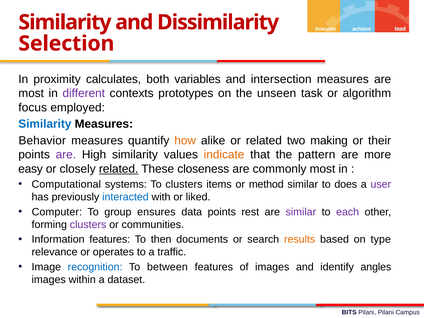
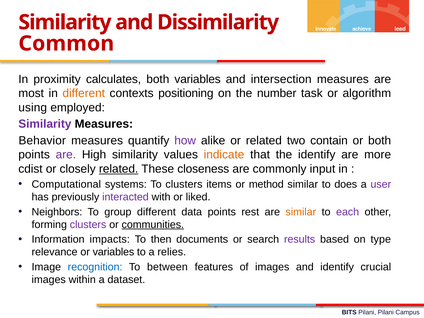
Selection: Selection -> Common (66, 44)
different colour: purple -> orange (84, 93)
prototypes: prototypes -> positioning (186, 93)
unseen: unseen -> number (277, 93)
focus: focus -> using (33, 108)
Similarity colour: blue -> purple (45, 124)
how colour: orange -> purple (185, 141)
making: making -> contain (329, 141)
or their: their -> both (380, 141)
the pattern: pattern -> identify (317, 155)
easy: easy -> cdist (30, 169)
commonly most: most -> input (323, 169)
interacted colour: blue -> purple (125, 197)
Computer: Computer -> Neighbors (57, 212)
group ensures: ensures -> different (156, 212)
similar colour: purple -> orange (301, 212)
communities underline: none -> present (153, 225)
Information features: features -> impacts (110, 239)
results colour: orange -> purple (300, 239)
or operates: operates -> variables (113, 252)
traffic: traffic -> relies (172, 252)
angles: angles -> crucial (376, 267)
